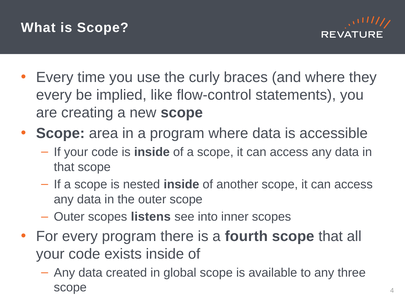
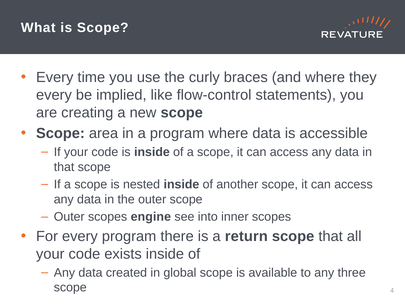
listens: listens -> engine (151, 217)
fourth: fourth -> return (246, 236)
